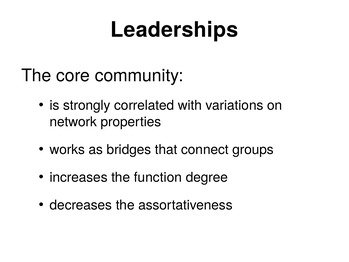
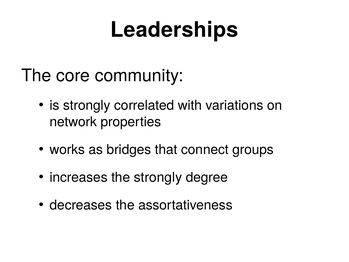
the function: function -> strongly (158, 177)
